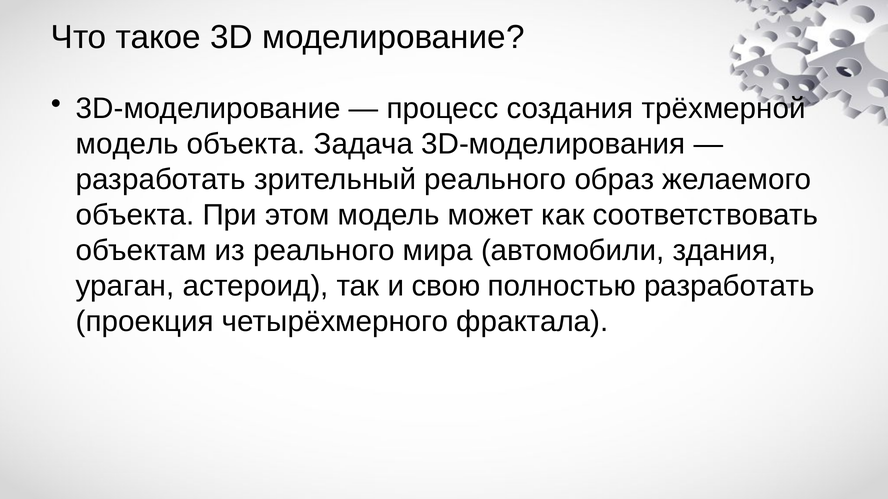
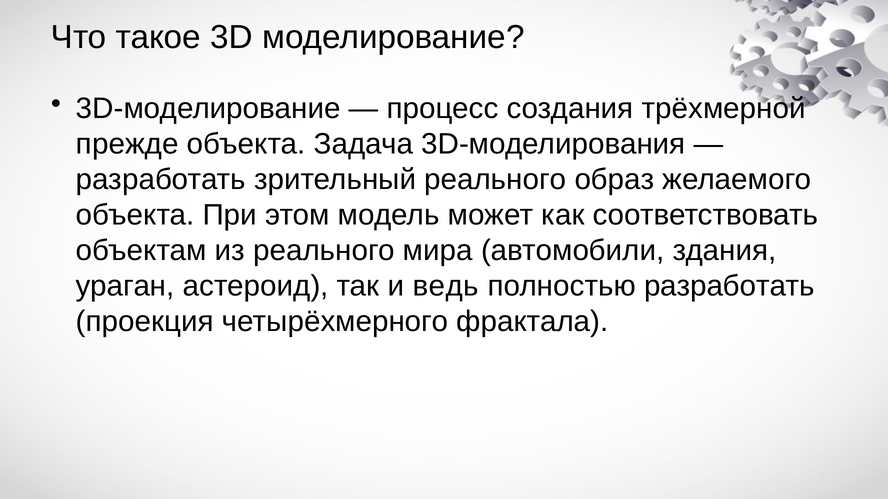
модель: модель -> прежде (127, 144)
свою: свою -> ведь (446, 286)
